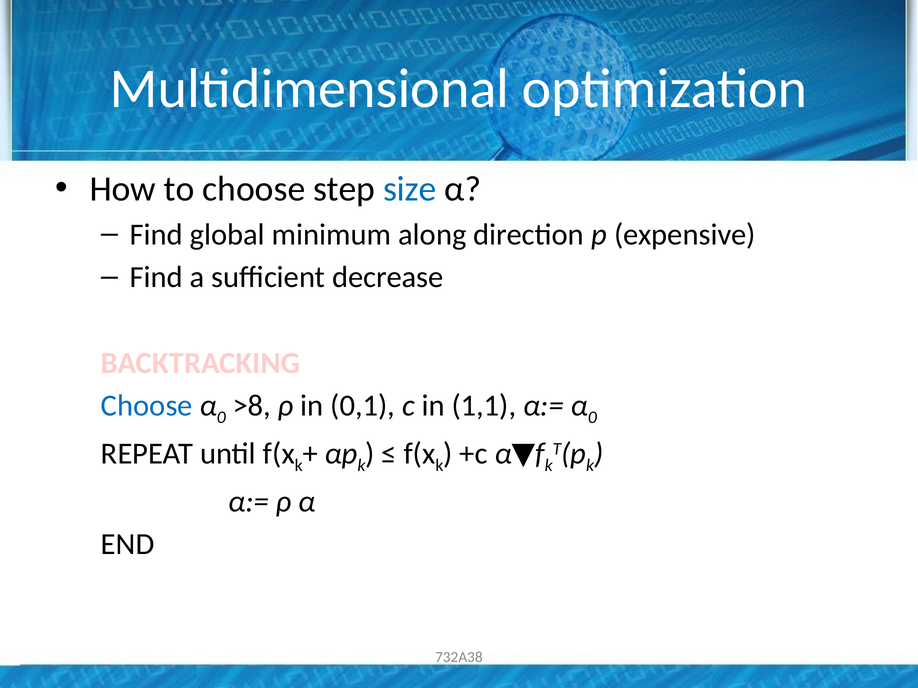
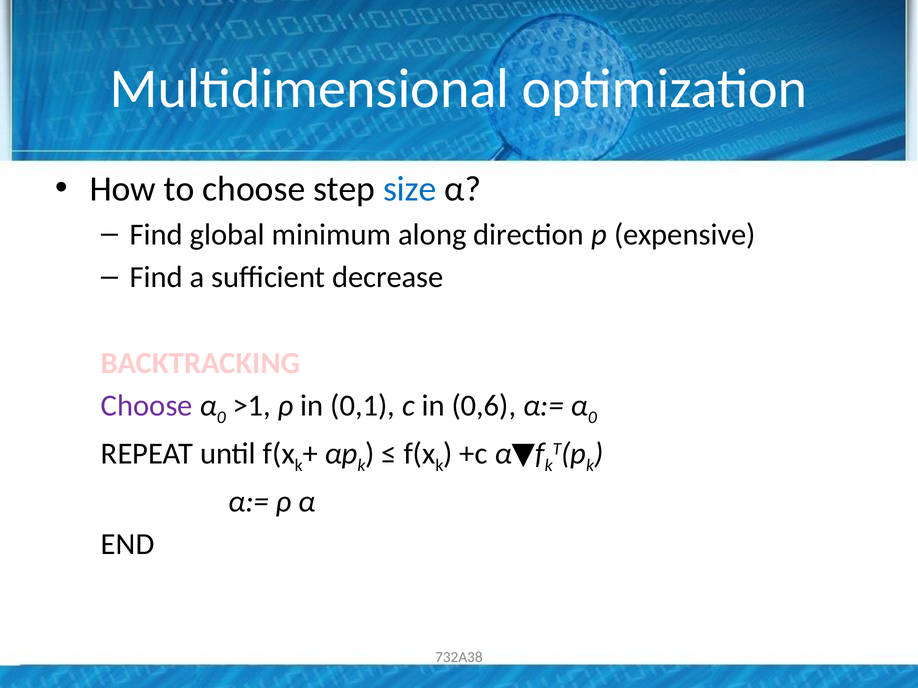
Choose colour: blue -> purple (147, 406)
>8: >8 -> >1 (252, 406)
1,1: 1,1 -> 0,6 (484, 406)
